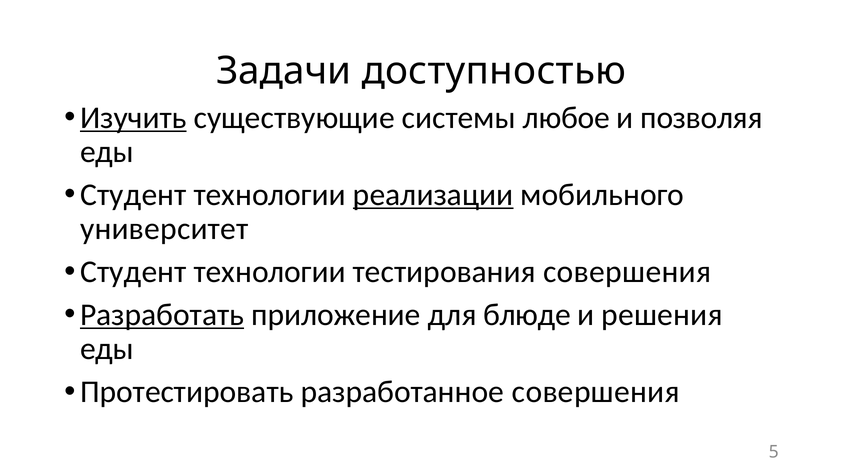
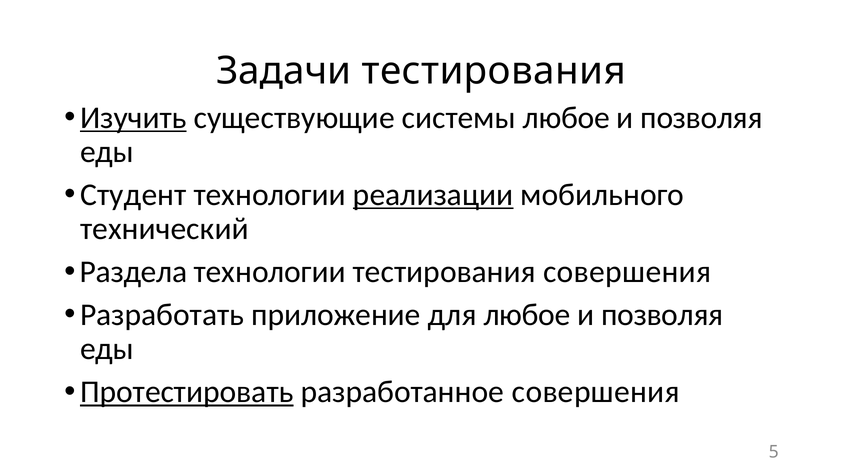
Задачи доступностью: доступностью -> тестирования (494, 71)
университет: университет -> технический (164, 229)
Студент: Студент -> Раздела (134, 272)
Разработать underline: present -> none (162, 315)
для блюде: блюде -> любое (527, 315)
решения: решения -> позволяя (662, 315)
Протестировать underline: none -> present (187, 392)
